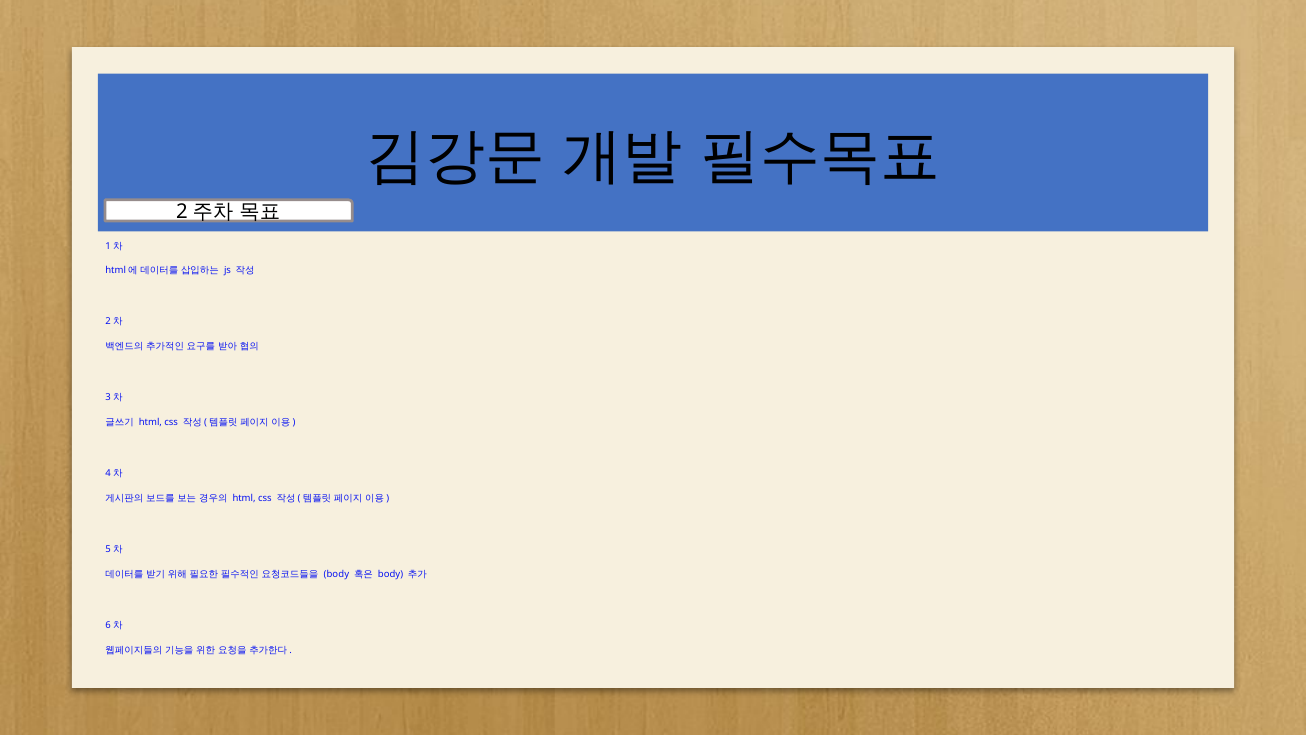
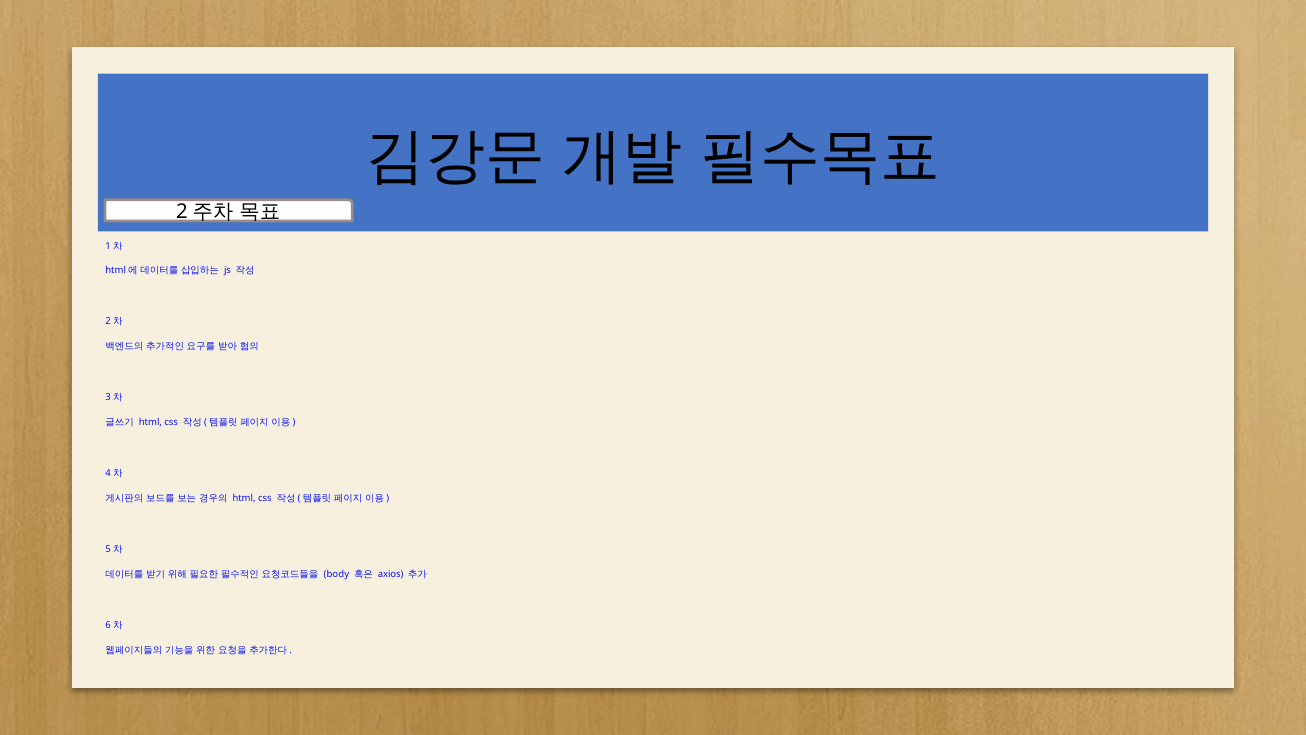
body: body -> axios (391, 574)
